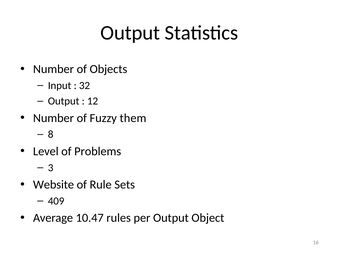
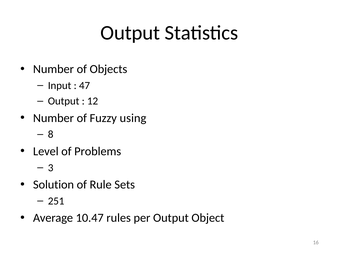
32: 32 -> 47 (85, 86)
them: them -> using (133, 118)
Website: Website -> Solution (54, 185)
409: 409 -> 251 (56, 201)
